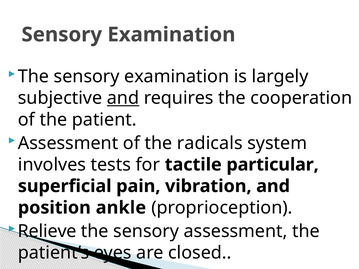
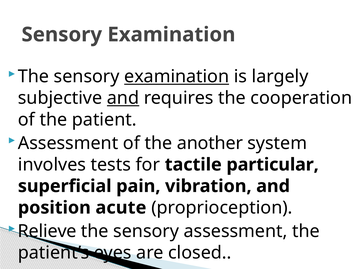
examination underline: none -> present (177, 77)
radicals: radicals -> another (210, 143)
ankle: ankle -> acute (121, 208)
